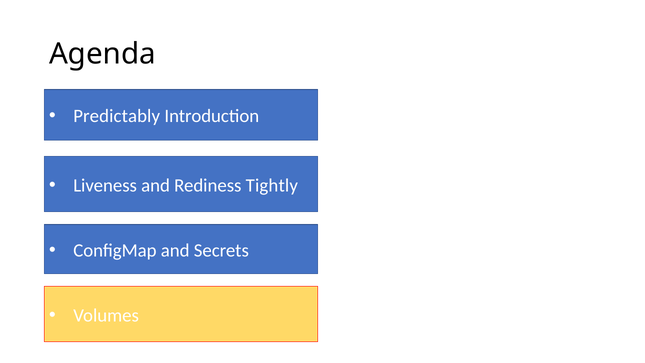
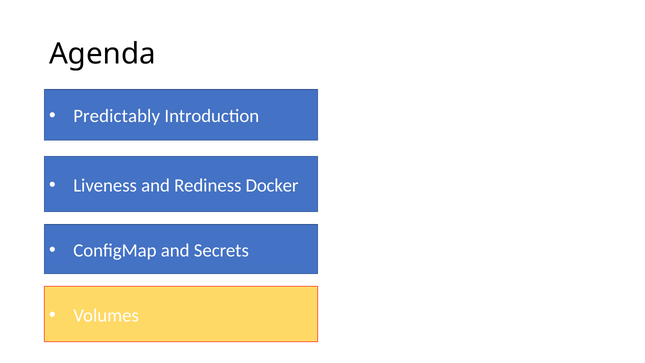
Tightly: Tightly -> Docker (272, 185)
